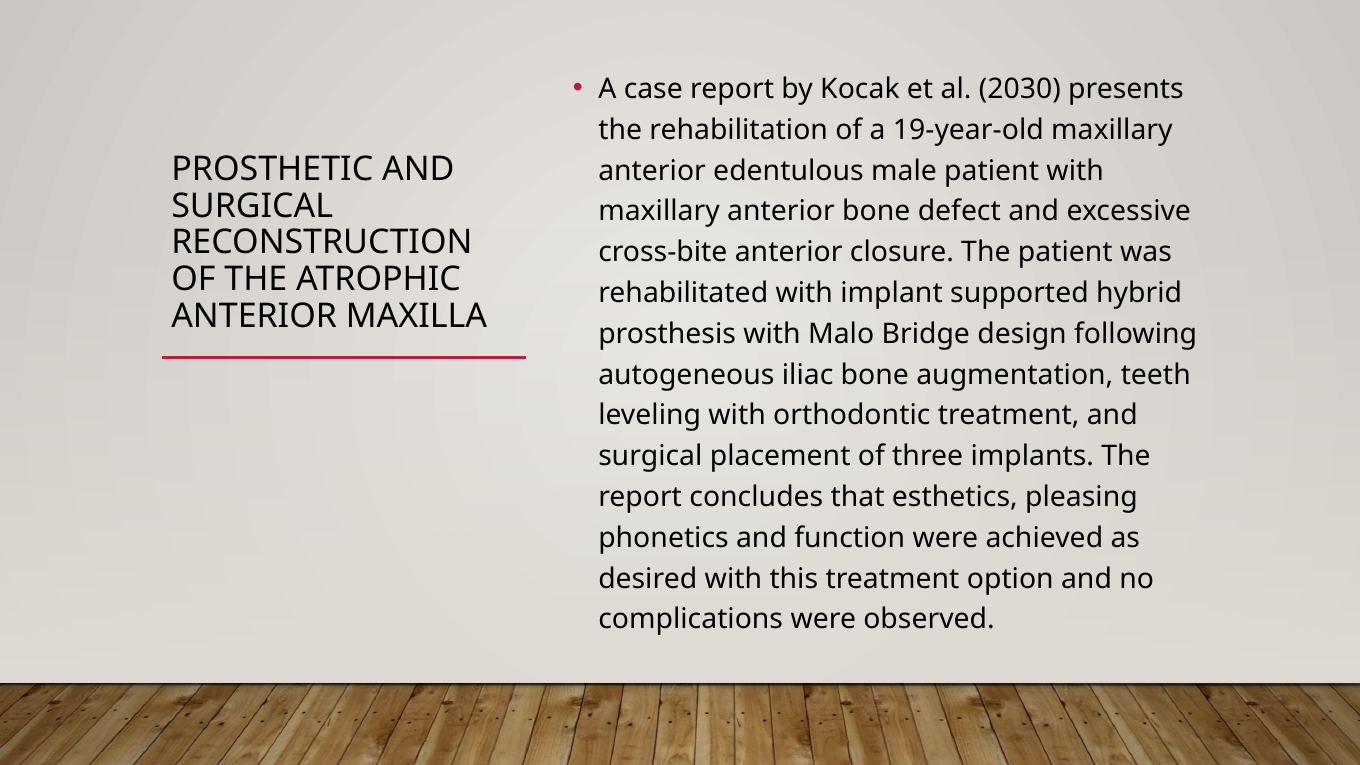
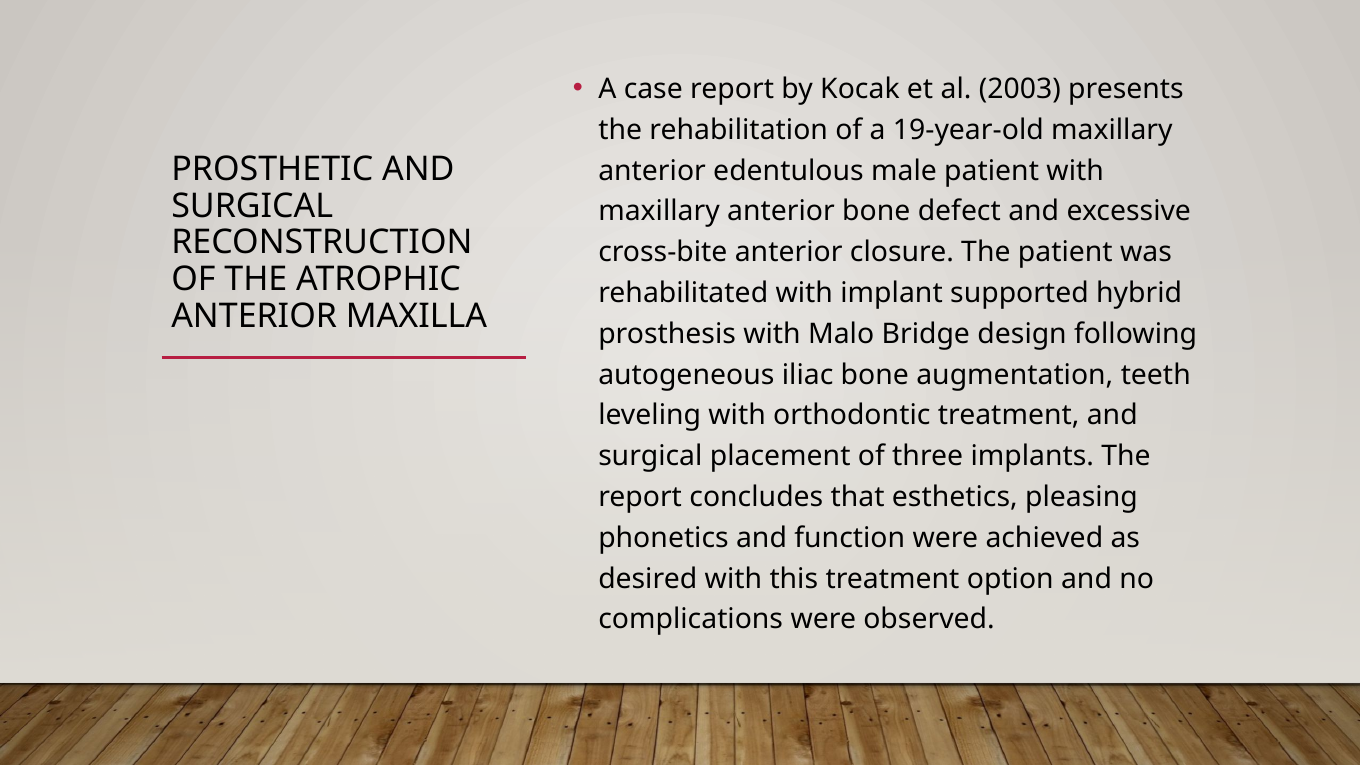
2030: 2030 -> 2003 (1020, 89)
